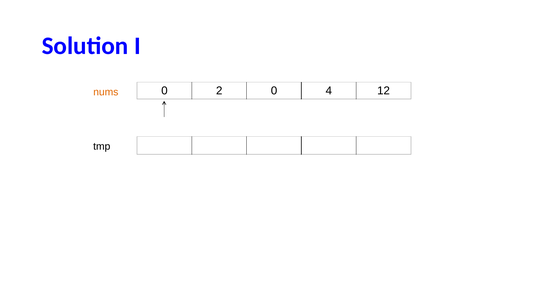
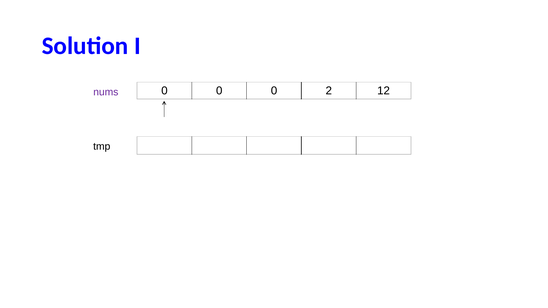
2: 2 -> 0 (219, 91)
4: 4 -> 2 (329, 91)
nums colour: orange -> purple (106, 92)
